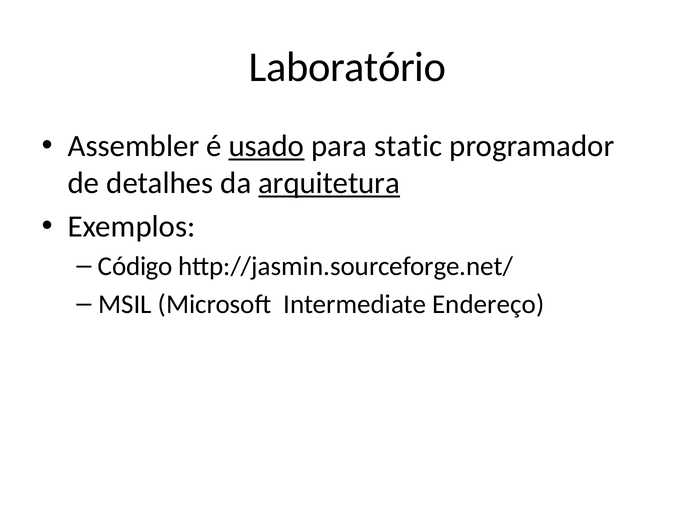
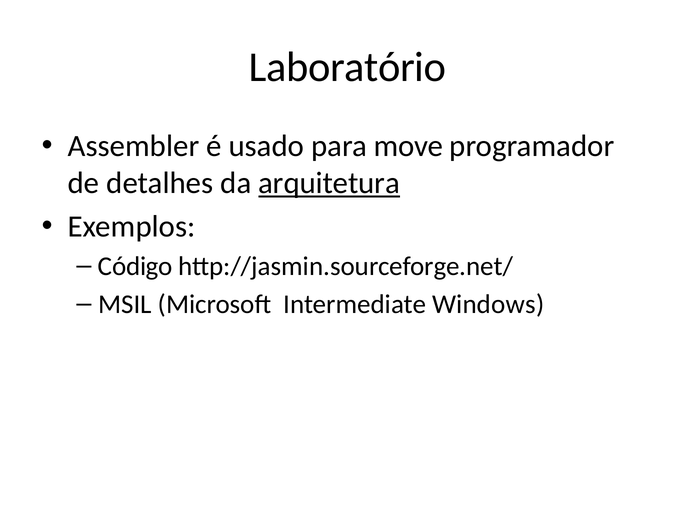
usado underline: present -> none (266, 146)
static: static -> move (408, 146)
Endereço: Endereço -> Windows (488, 304)
